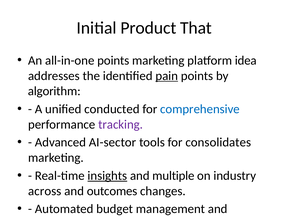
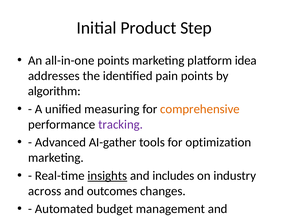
That: That -> Step (196, 28)
pain underline: present -> none (167, 76)
conducted: conducted -> measuring (112, 109)
comprehensive colour: blue -> orange (200, 109)
AI-sector: AI-sector -> AI-gather (113, 142)
for consolidates: consolidates -> optimization (218, 142)
multiple: multiple -> includes (173, 176)
